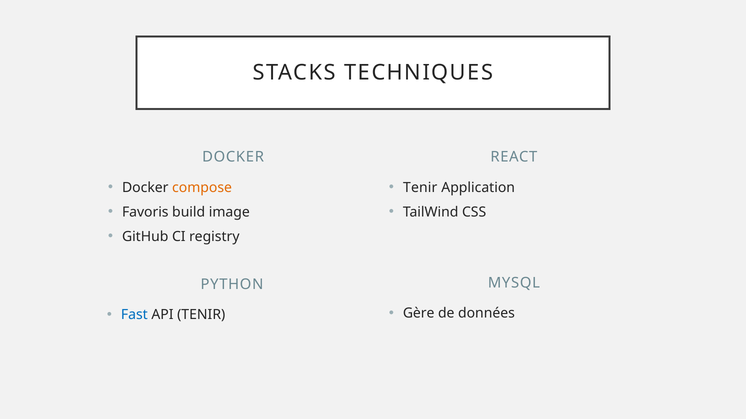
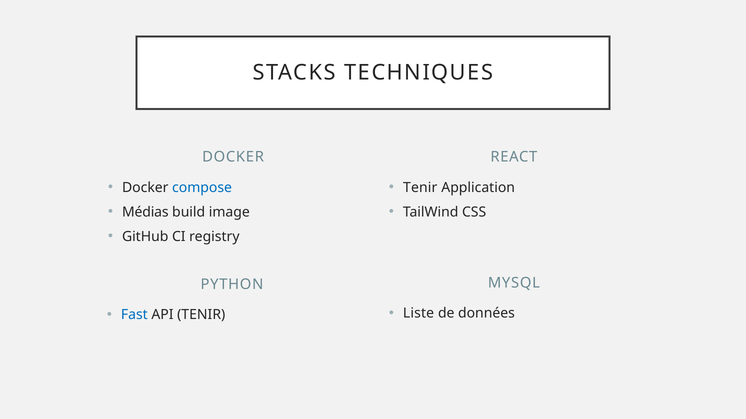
compose colour: orange -> blue (202, 188)
Favoris: Favoris -> Médias (145, 212)
Gère: Gère -> Liste (419, 314)
